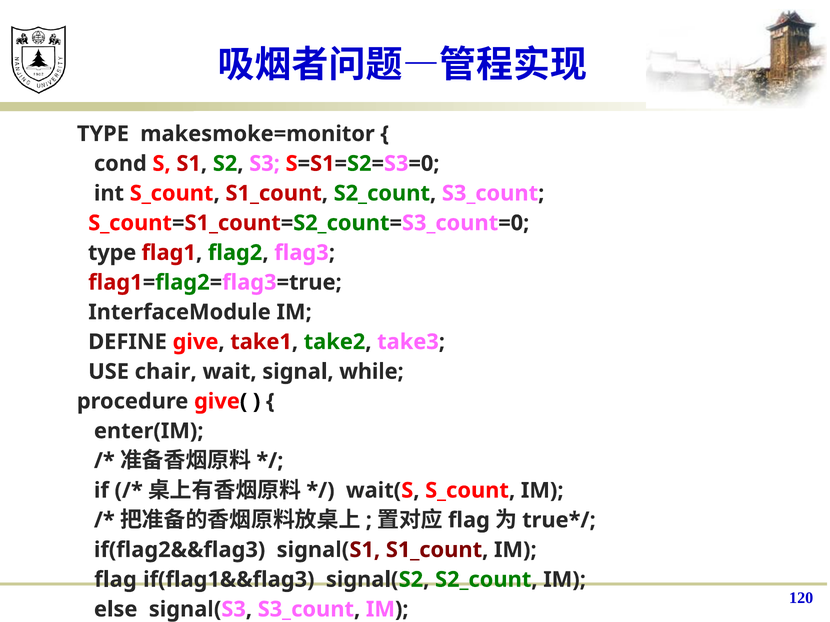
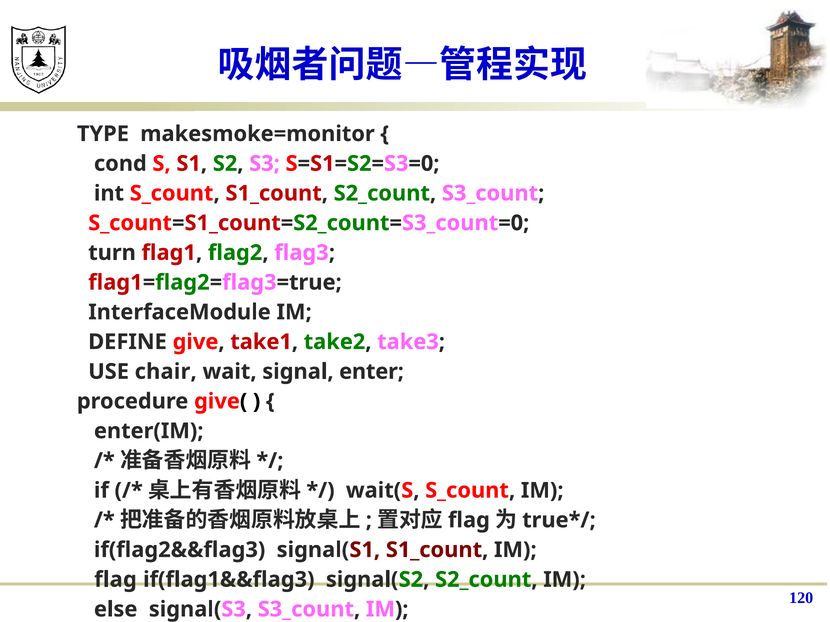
type: type -> turn (112, 253)
while: while -> enter (371, 372)
